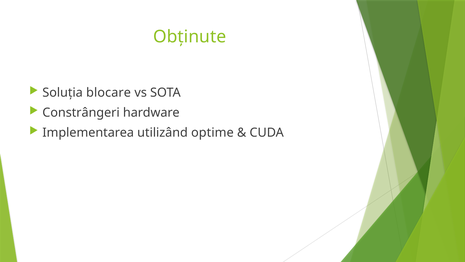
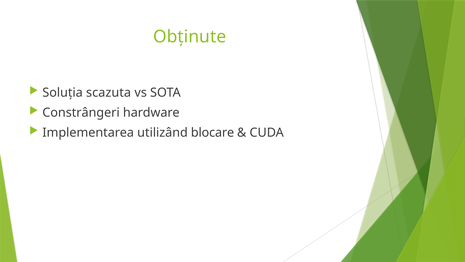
blocare: blocare -> scazuta (109, 93)
optime: optime -> blocare (213, 132)
